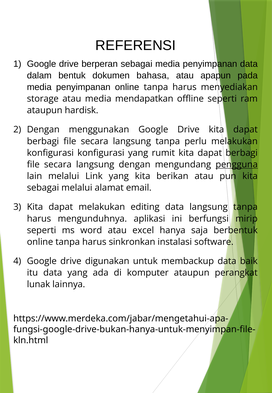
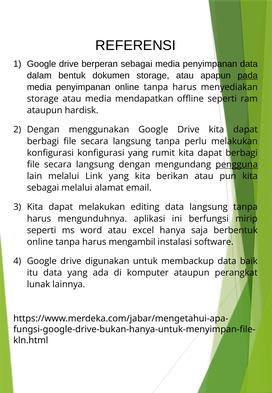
dokumen bahasa: bahasa -> storage (153, 75)
pada underline: none -> present (248, 75)
sinkronkan: sinkronkan -> mengambil (132, 242)
